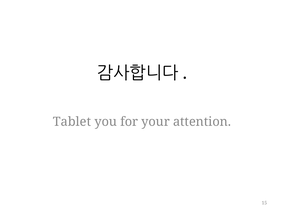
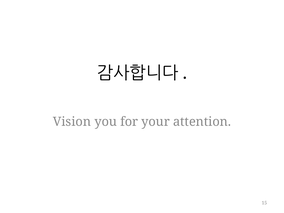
Tablet: Tablet -> Vision (72, 122)
